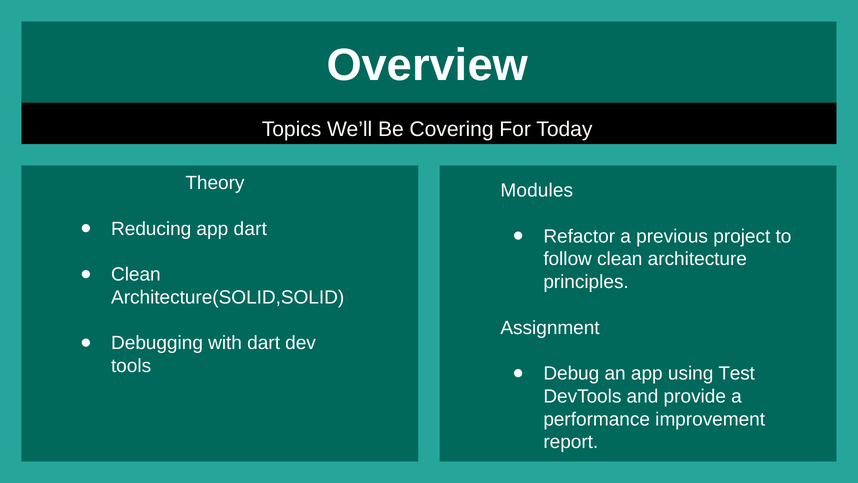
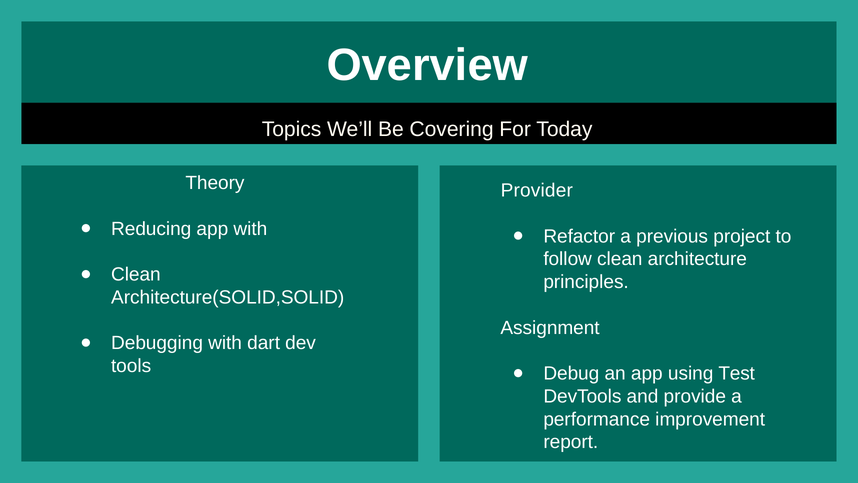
Modules: Modules -> Provider (537, 190)
app dart: dart -> with (250, 229)
